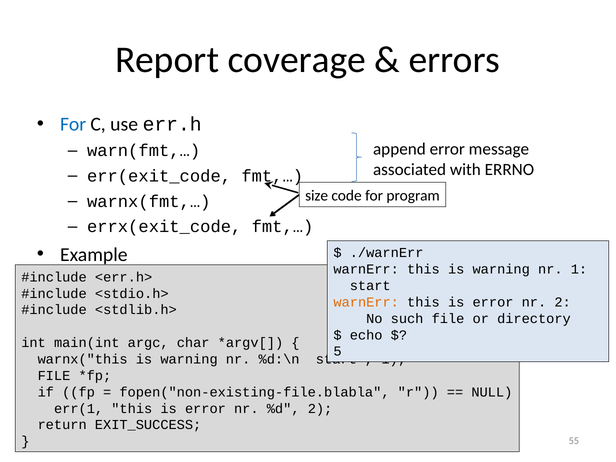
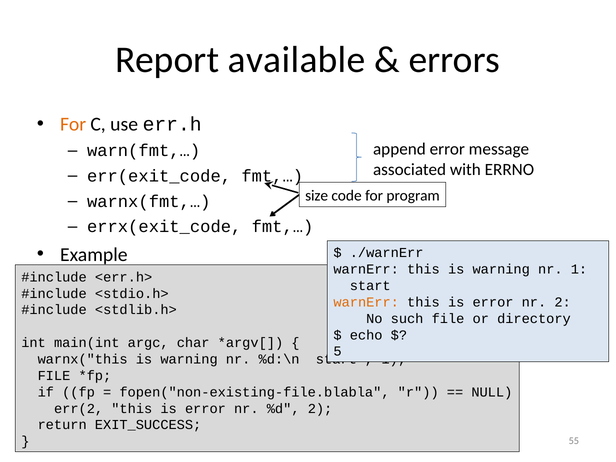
coverage: coverage -> available (297, 60)
For colour: blue -> orange (73, 124)
err(1: err(1 -> err(2 (79, 408)
